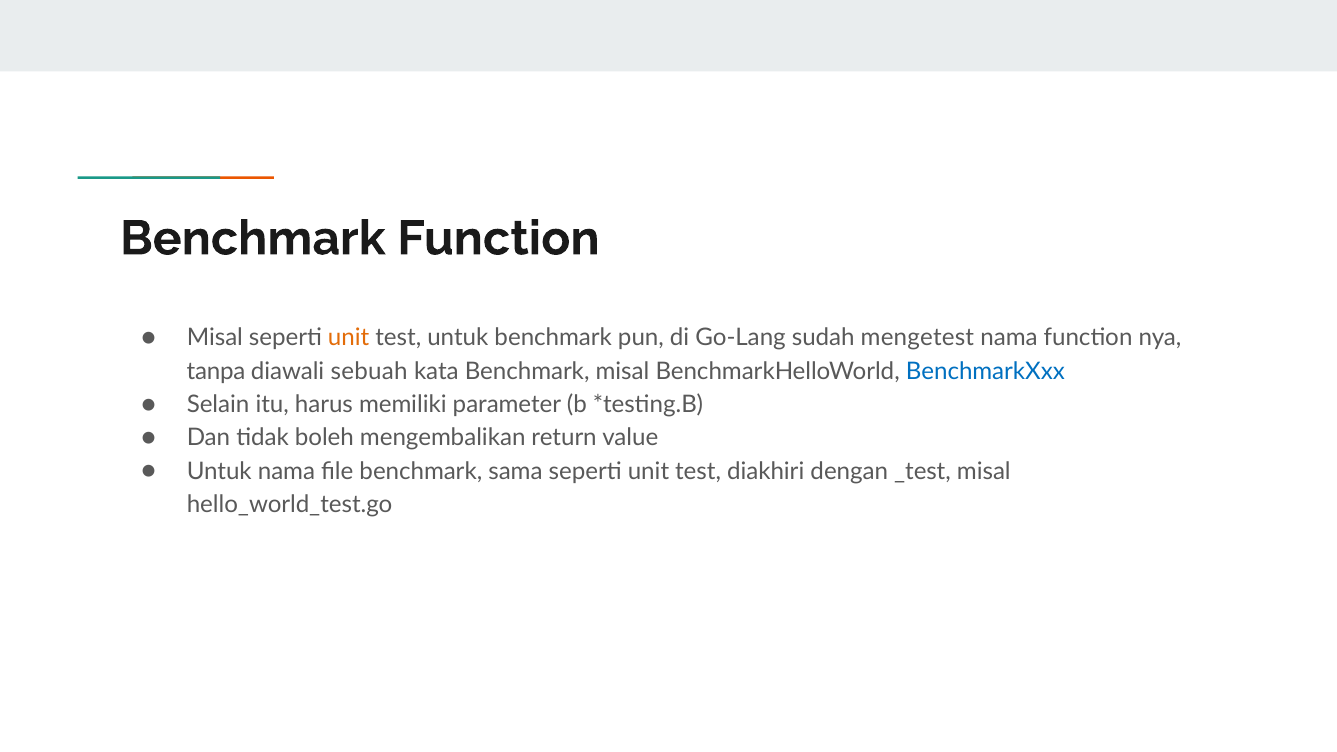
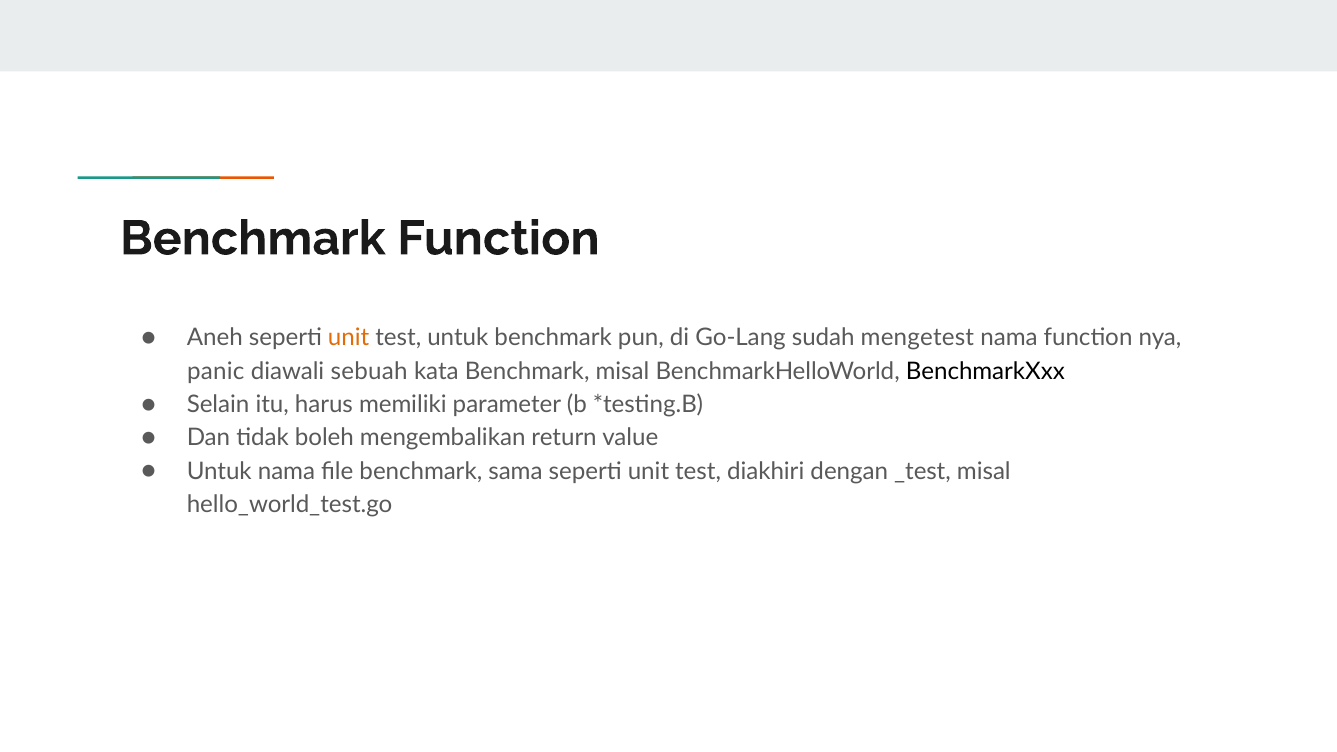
Misal: Misal -> Aneh (215, 338)
tanpa: tanpa -> panic (216, 371)
BenchmarkXxx colour: blue -> black (985, 371)
